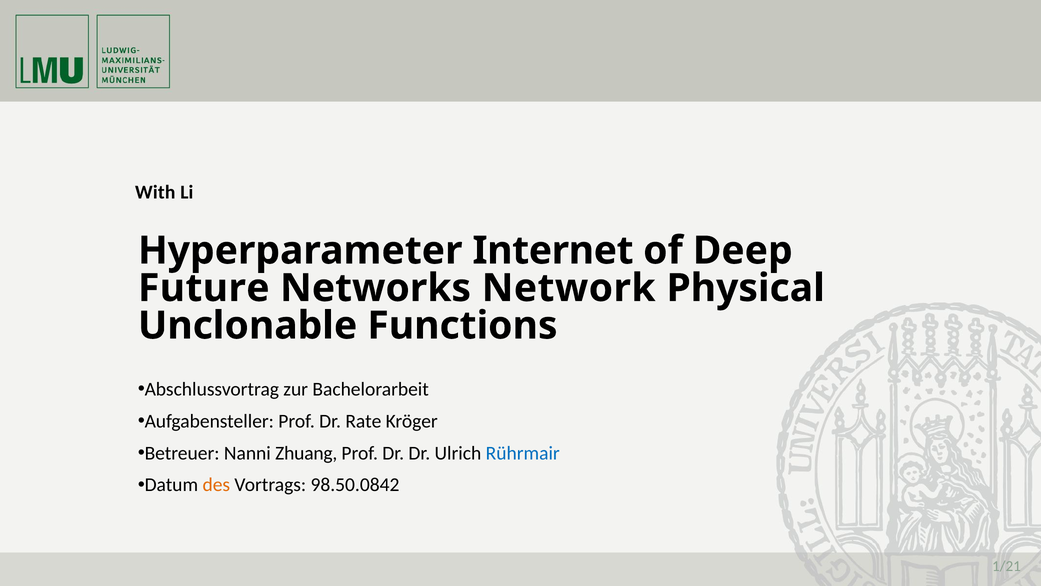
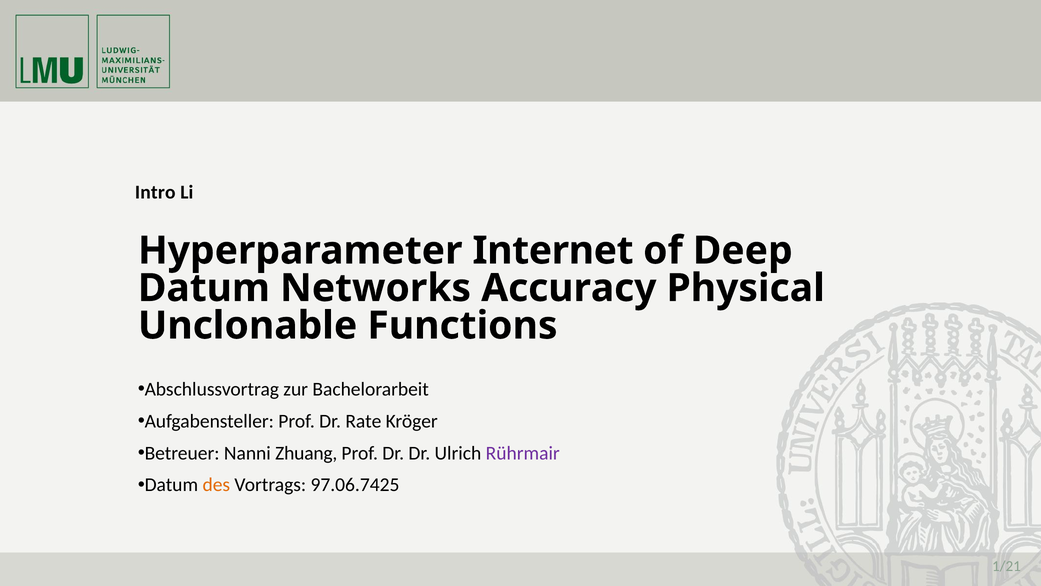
With: With -> Intro (155, 192)
Future: Future -> Datum (204, 288)
Network: Network -> Accuracy (569, 288)
Rührmair colour: blue -> purple (523, 453)
98.50.0842: 98.50.0842 -> 97.06.7425 (355, 485)
